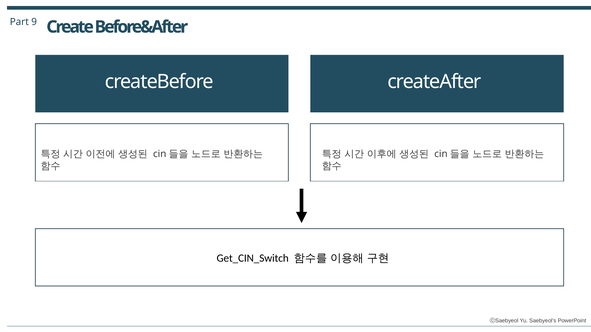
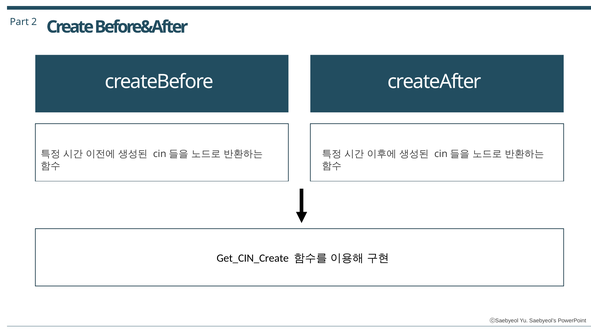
9: 9 -> 2 (34, 22)
Get_CIN_Switch: Get_CIN_Switch -> Get_CIN_Create (253, 258)
